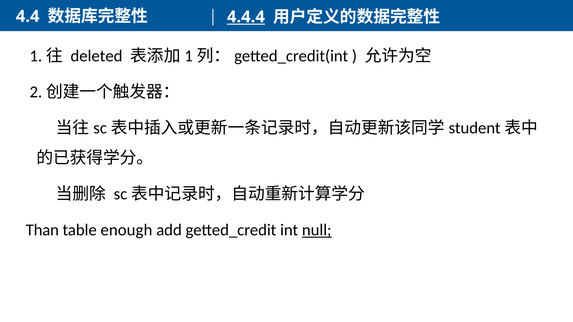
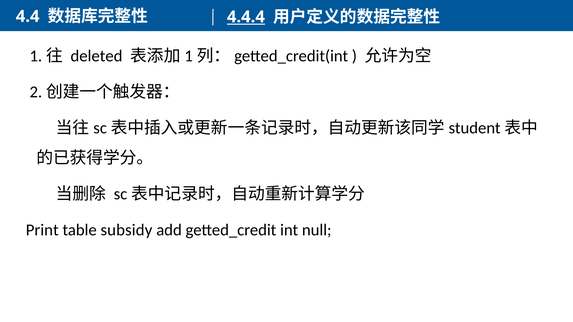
Than: Than -> Print (42, 230)
enough: enough -> subsidy (126, 230)
null underline: present -> none (317, 230)
